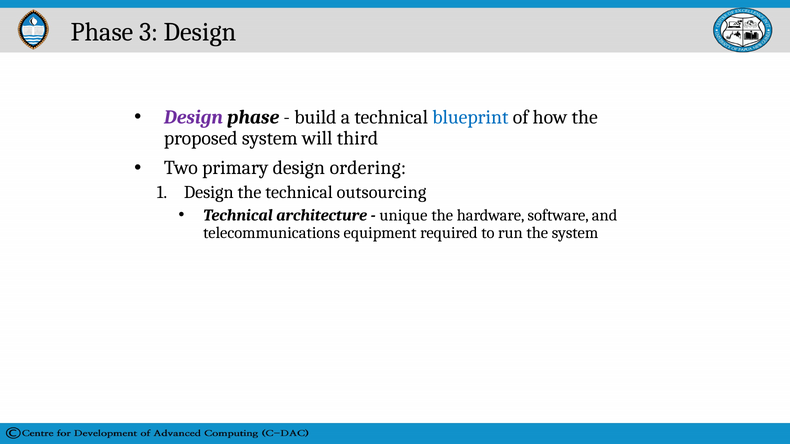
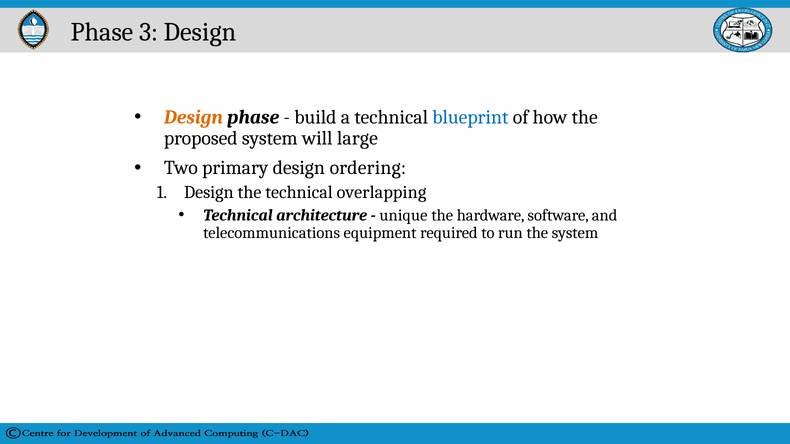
Design colour: purple -> orange (193, 117)
third: third -> large (357, 139)
outsourcing: outsourcing -> overlapping (382, 193)
